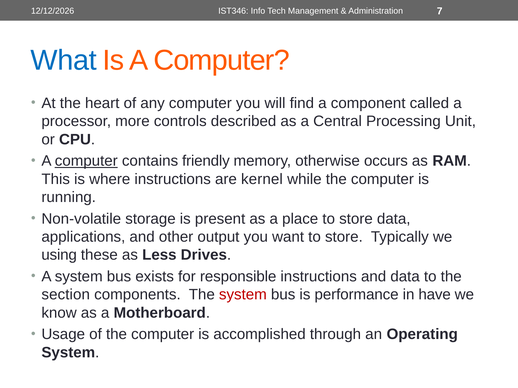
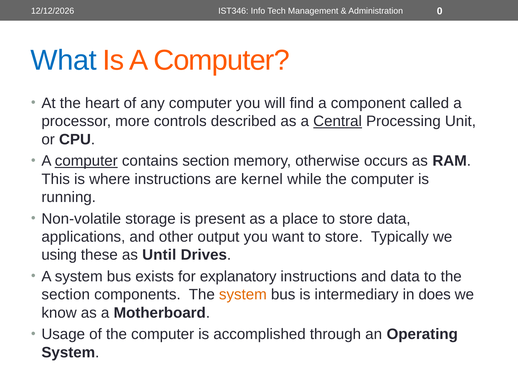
7: 7 -> 0 (440, 11)
Central underline: none -> present (338, 121)
contains friendly: friendly -> section (206, 161)
Less: Less -> Until (159, 255)
responsible: responsible -> explanatory (238, 277)
system colour: red -> orange (243, 295)
performance: performance -> intermediary (357, 295)
have: have -> does (435, 295)
